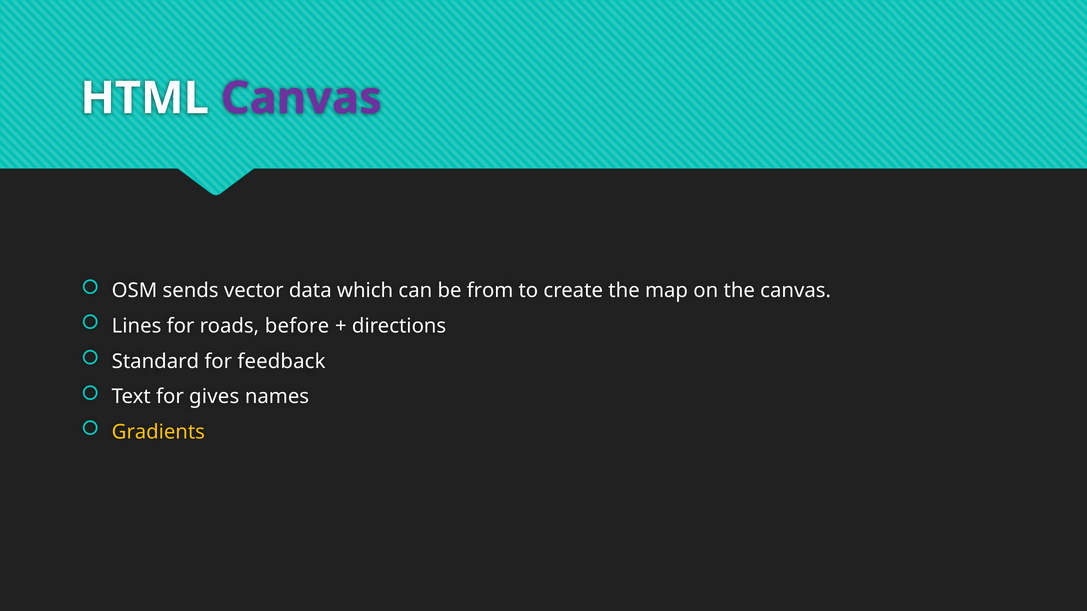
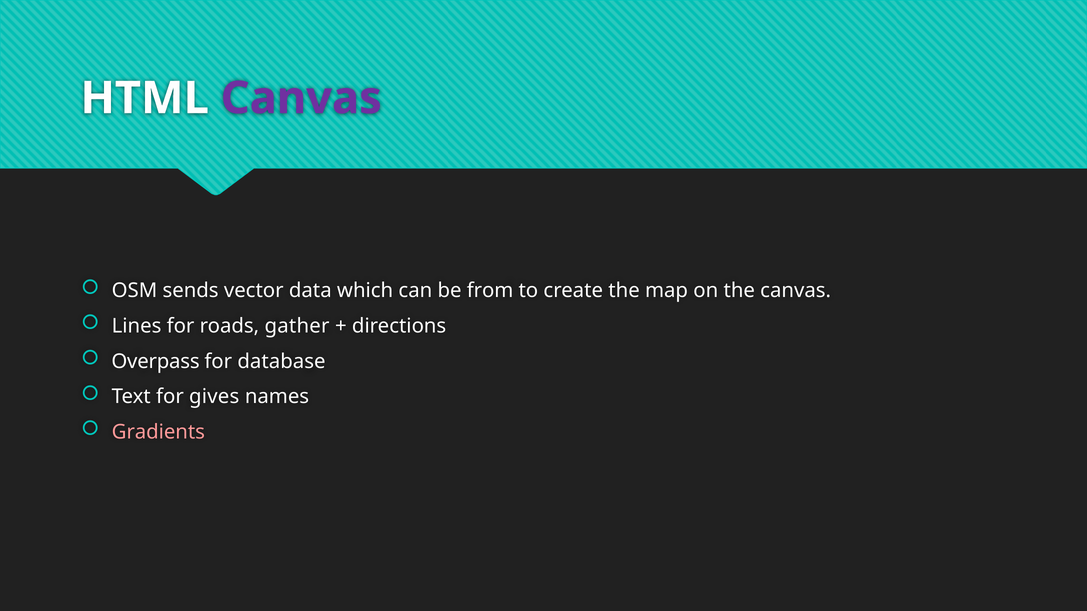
before: before -> gather (297, 326)
Standard: Standard -> Overpass (156, 362)
feedback: feedback -> database (282, 362)
Gradients colour: yellow -> pink (158, 432)
